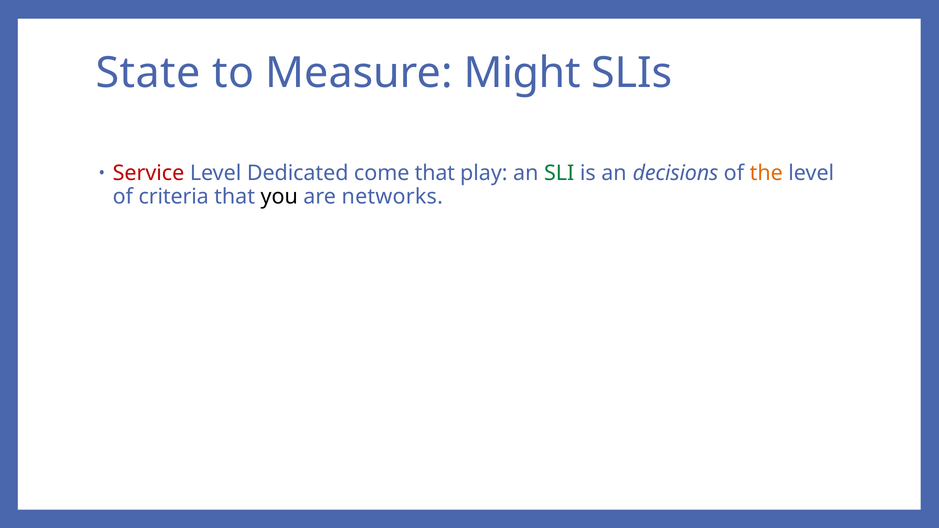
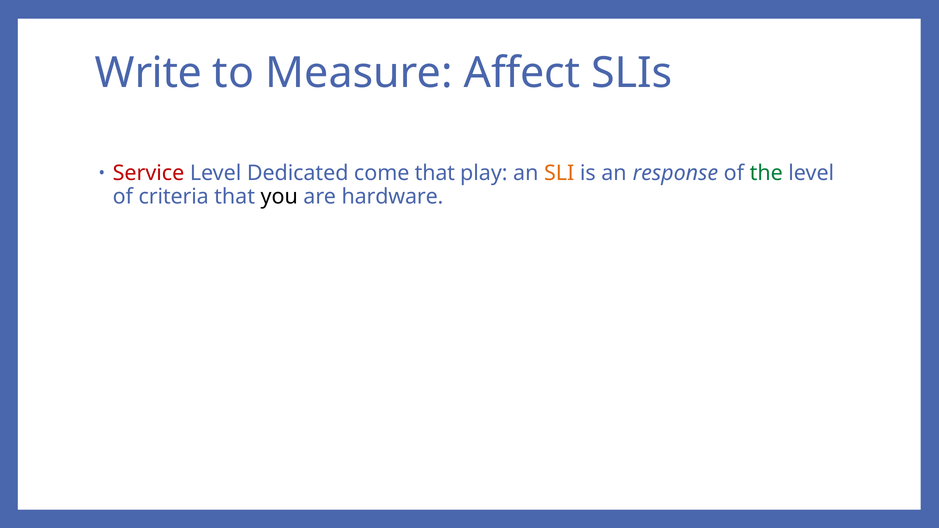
State: State -> Write (148, 73)
Might: Might -> Affect (522, 73)
SLI colour: green -> orange (559, 173)
decisions: decisions -> response (675, 173)
the colour: orange -> green (766, 173)
networks: networks -> hardware (392, 197)
